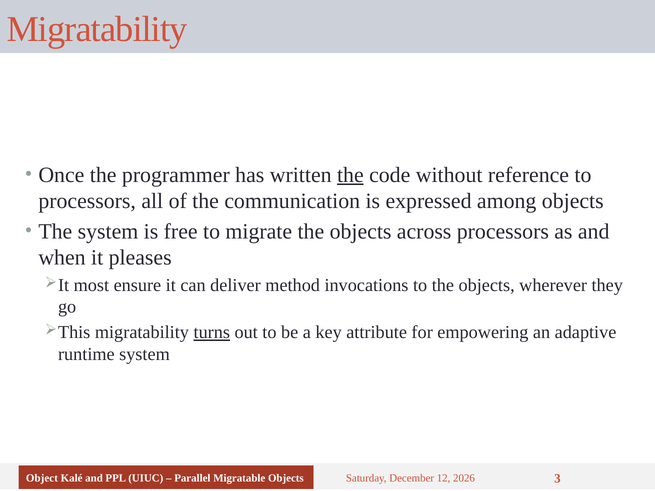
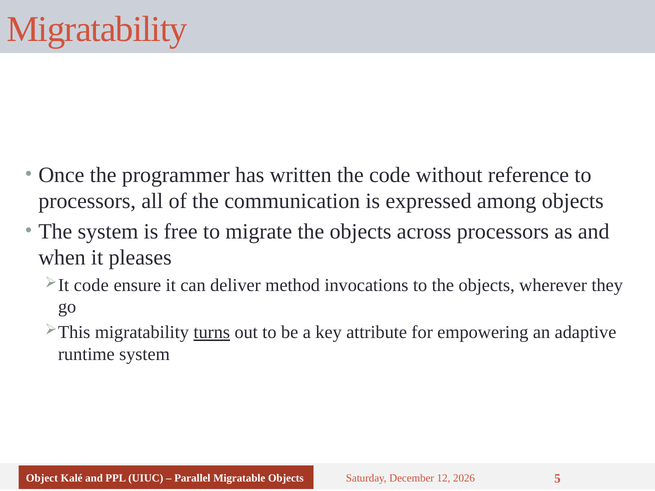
the underline: present -> none (350, 175)
most: most -> code (91, 285)
3: 3 -> 5 (557, 479)
